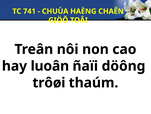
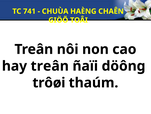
hay luoân: luoân -> treân (50, 66)
